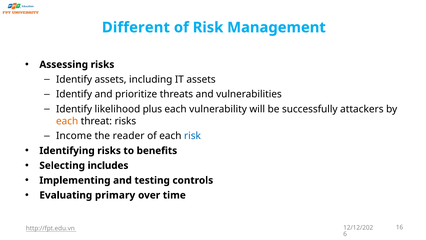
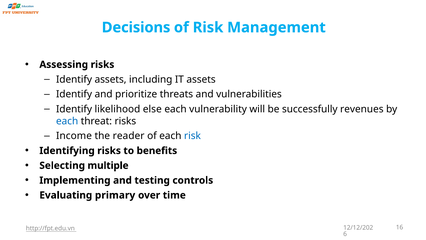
Different: Different -> Decisions (136, 27)
plus: plus -> else (152, 109)
attackers: attackers -> revenues (362, 109)
each colour: orange -> blue (67, 121)
includes: includes -> multiple (108, 165)
